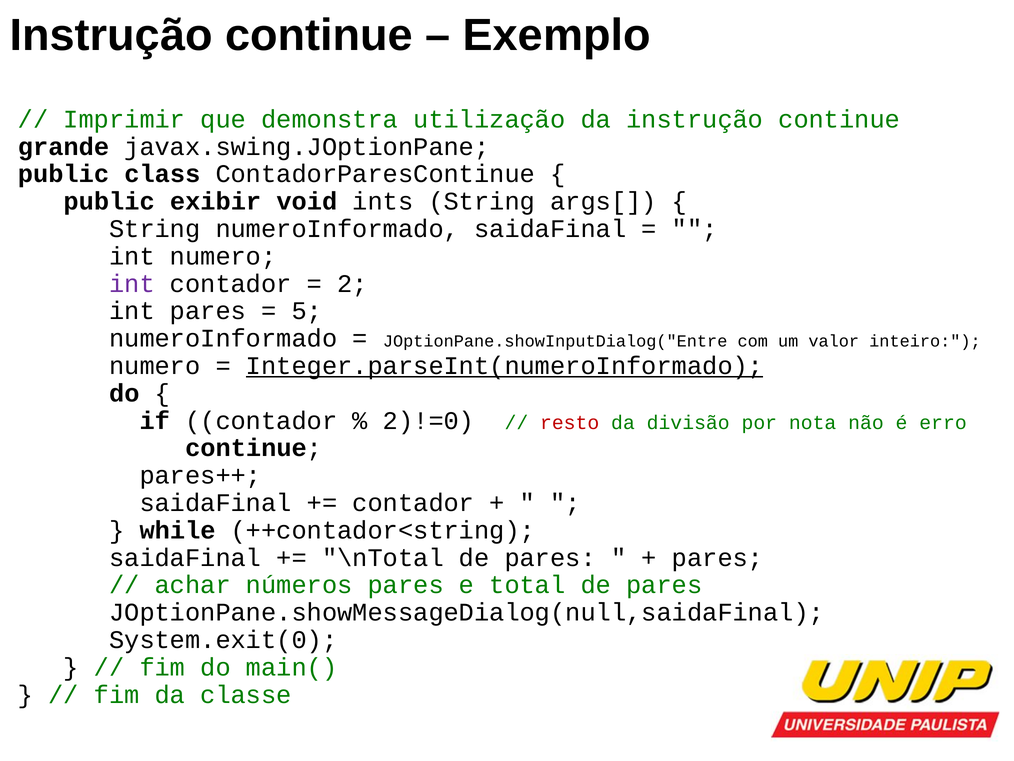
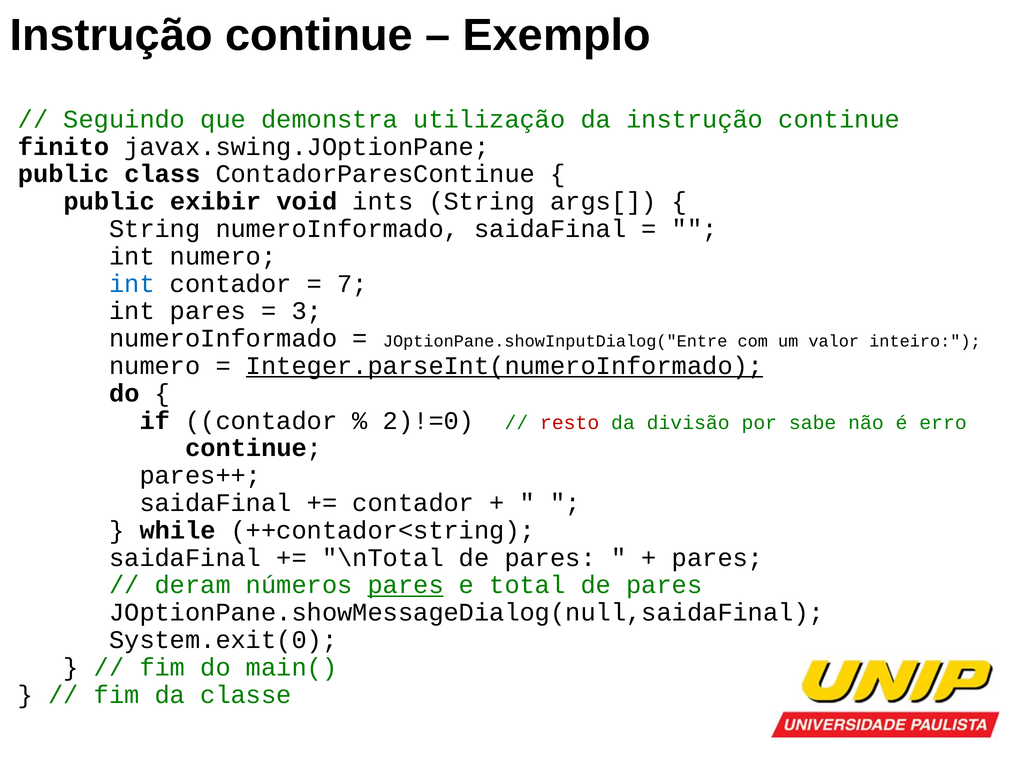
Imprimir: Imprimir -> Seguindo (124, 119)
grande: grande -> finito (63, 147)
int colour: purple -> blue (132, 283)
2: 2 -> 7 (352, 283)
5: 5 -> 3 (307, 311)
nota: nota -> sabe (813, 422)
achar: achar -> deram (193, 585)
pares underline: none -> present (406, 585)
